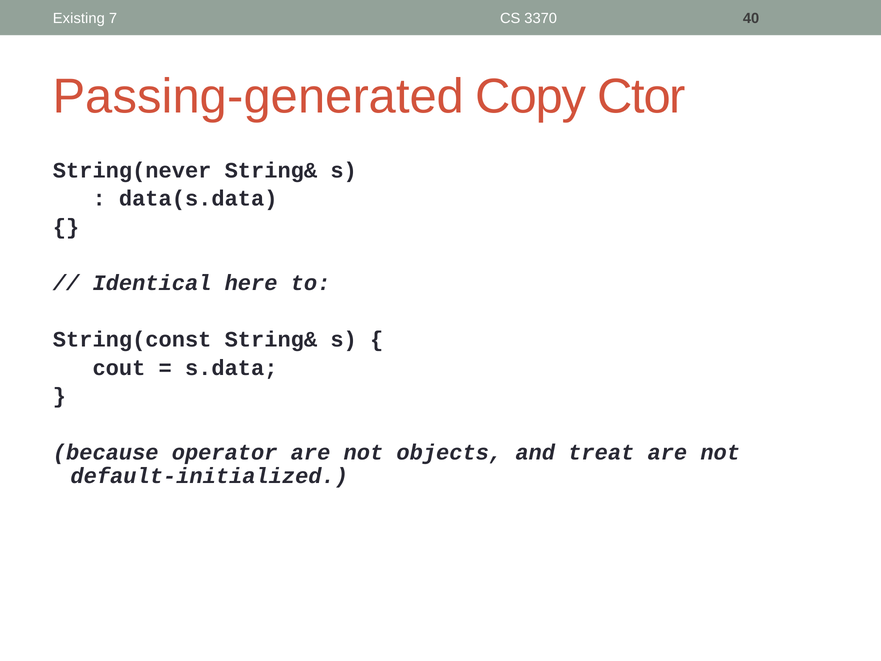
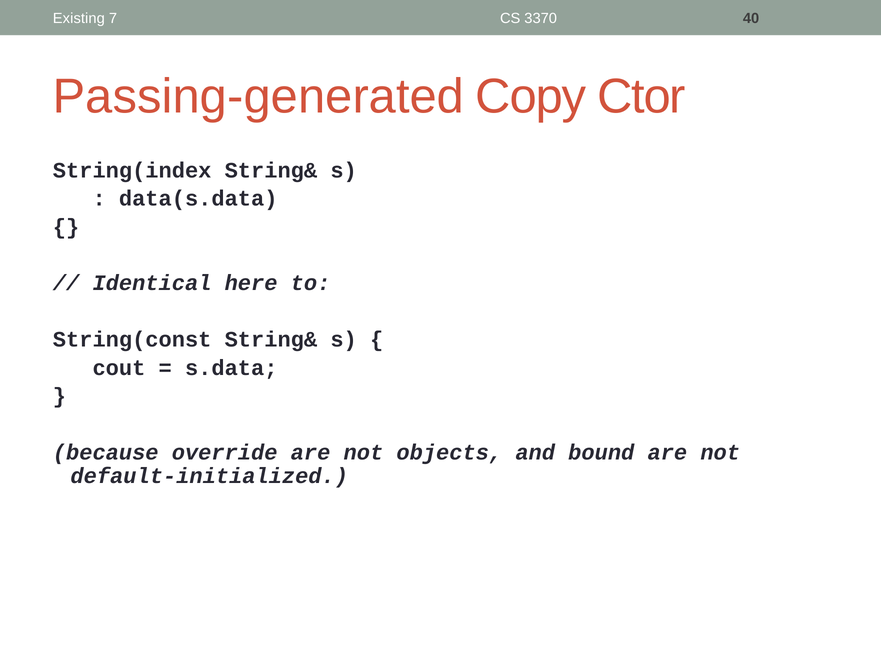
String(never: String(never -> String(index (132, 170)
operator: operator -> override (225, 452)
treat: treat -> bound (601, 452)
